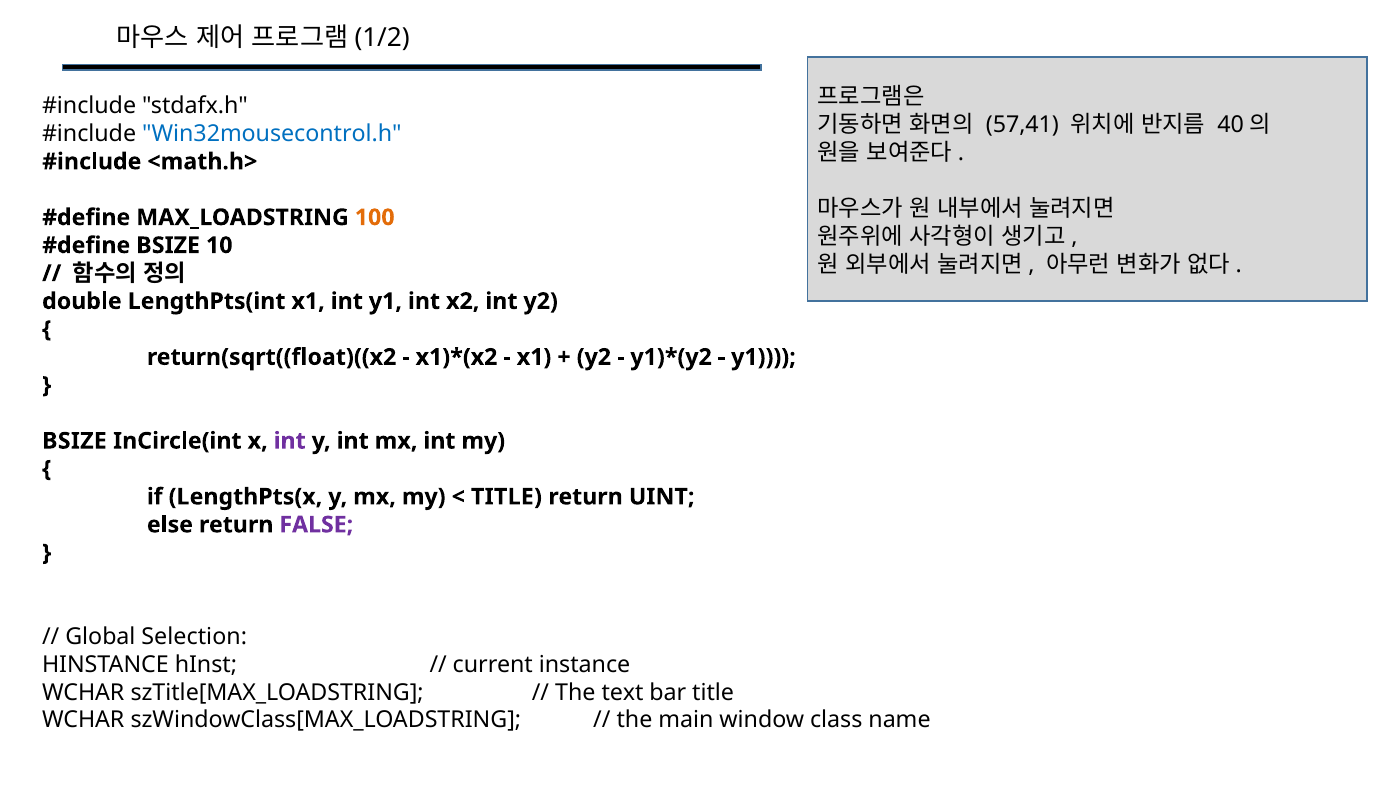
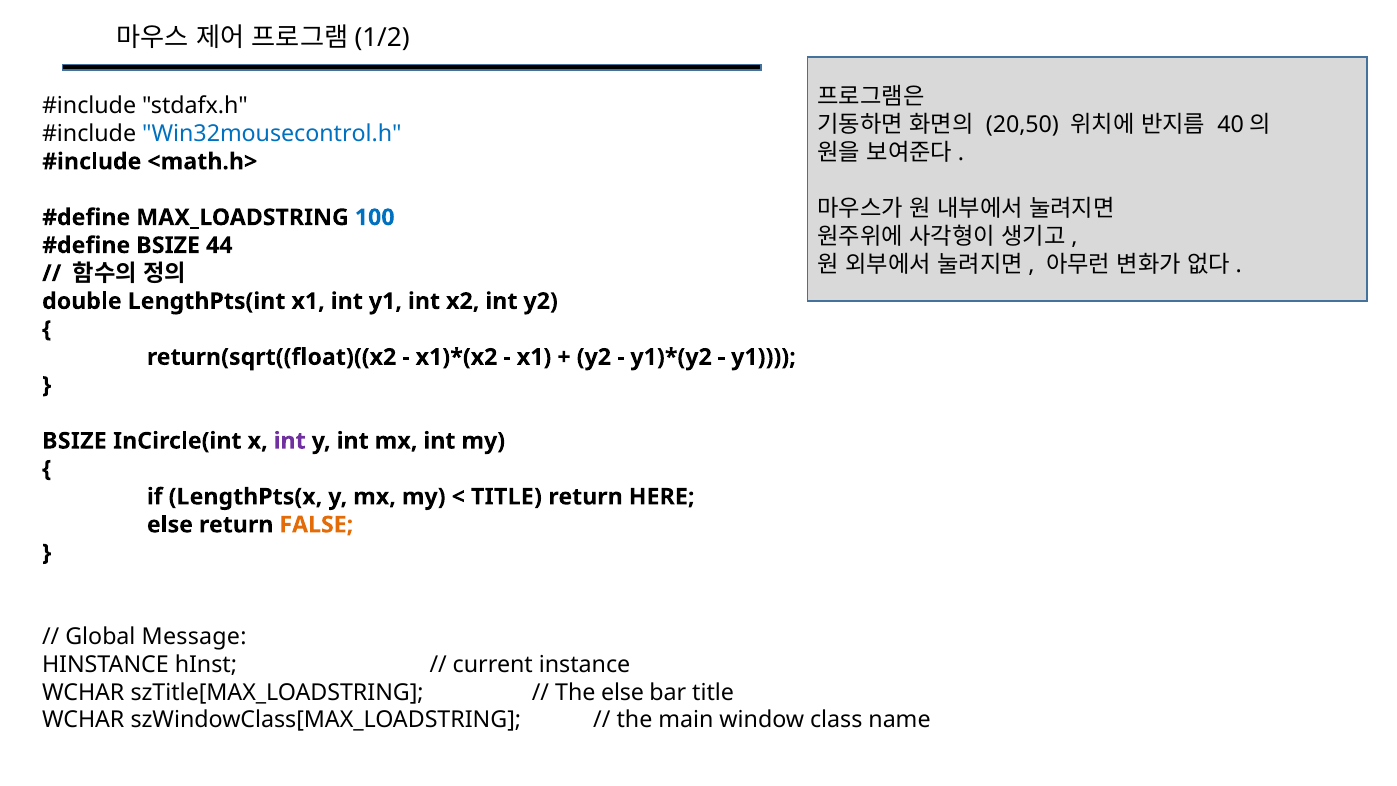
57,41: 57,41 -> 20,50 (1022, 125)
100 colour: orange -> blue (375, 217)
10: 10 -> 44 (219, 245)
UINT: UINT -> HERE (662, 497)
FALSE colour: purple -> orange (316, 525)
Selection: Selection -> Message (194, 636)
The text: text -> else (623, 692)
